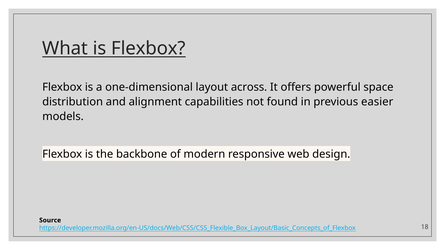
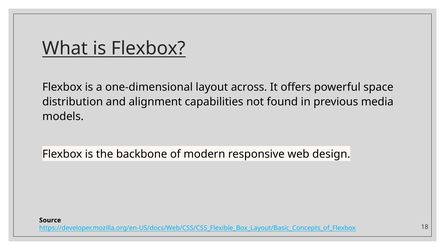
easier: easier -> media (377, 102)
